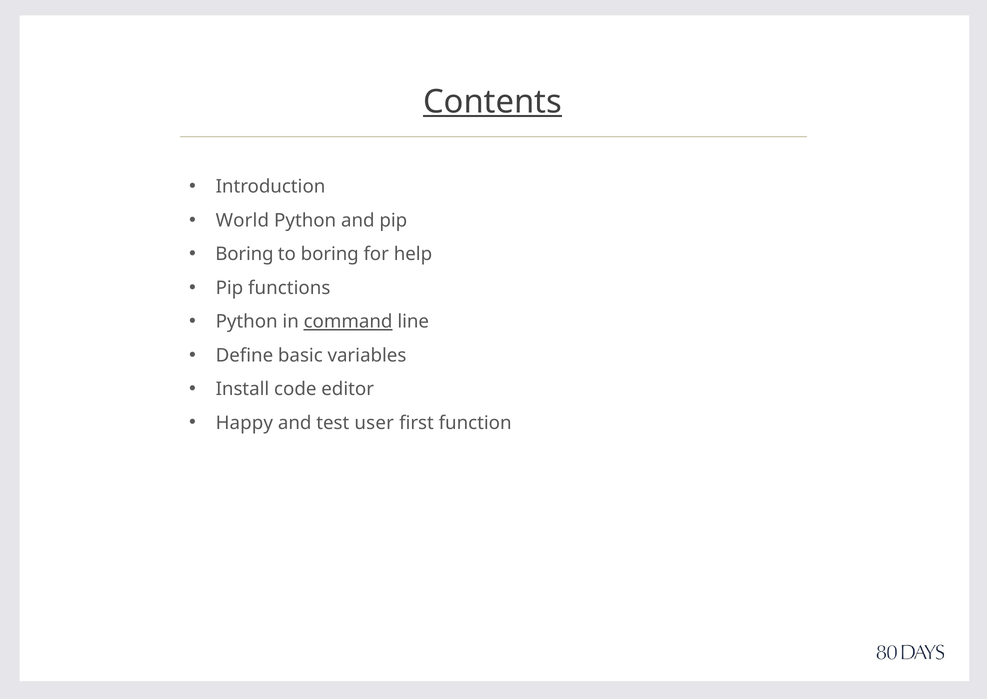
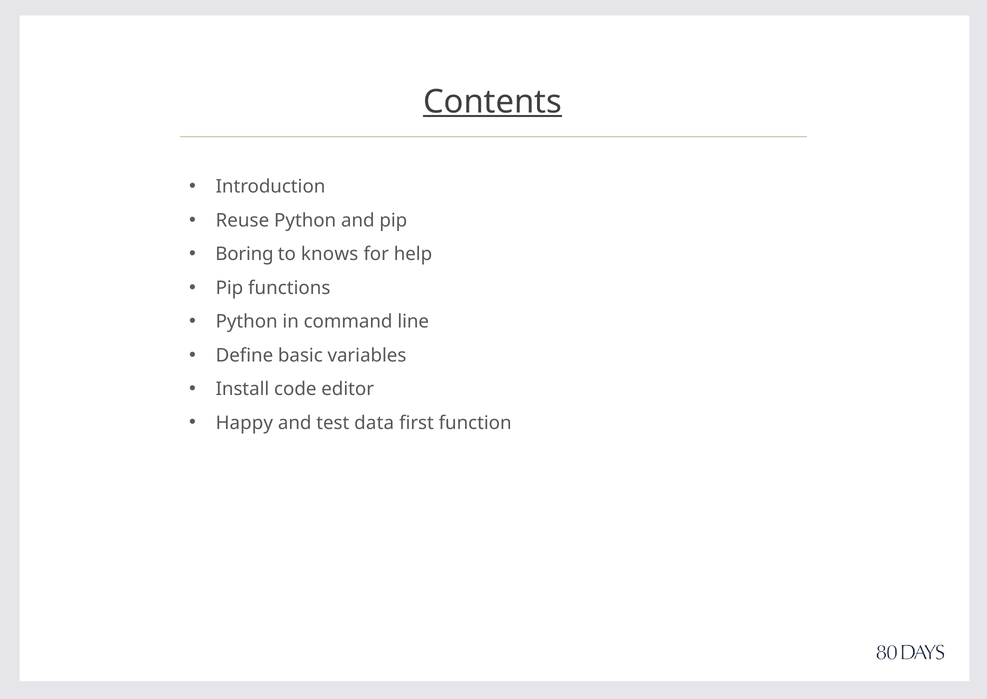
World: World -> Reuse (242, 220)
to boring: boring -> knows (330, 254)
command underline: present -> none (348, 321)
user: user -> data (374, 422)
